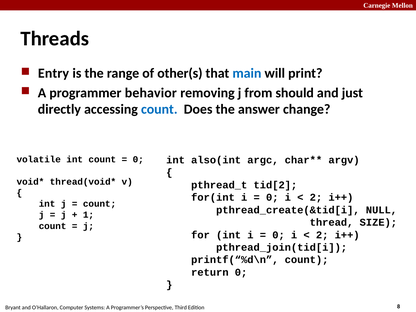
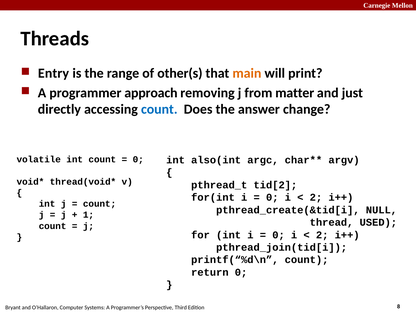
main colour: blue -> orange (247, 73)
behavior: behavior -> approach (151, 93)
should: should -> matter (295, 93)
SIZE: SIZE -> USED (378, 222)
